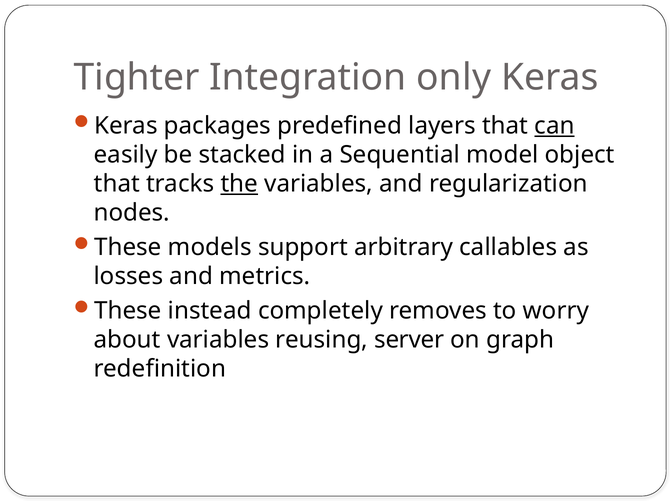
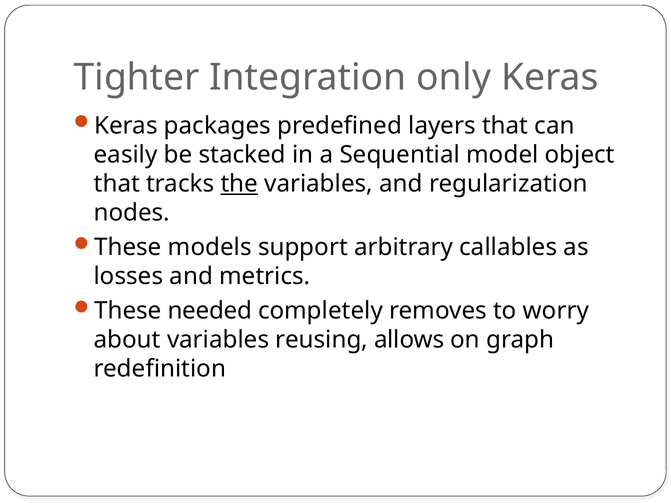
can underline: present -> none (555, 126)
instead: instead -> needed (210, 311)
server: server -> allows (409, 340)
